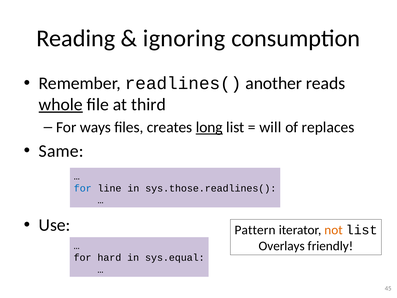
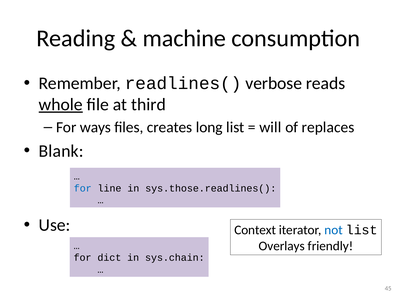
ignoring: ignoring -> machine (184, 38)
another: another -> verbose (274, 83)
long underline: present -> none (209, 127)
Same: Same -> Blank (61, 151)
Pattern: Pattern -> Context (255, 230)
not colour: orange -> blue (334, 230)
hard: hard -> dict (109, 257)
sys.equal: sys.equal -> sys.chain (175, 257)
